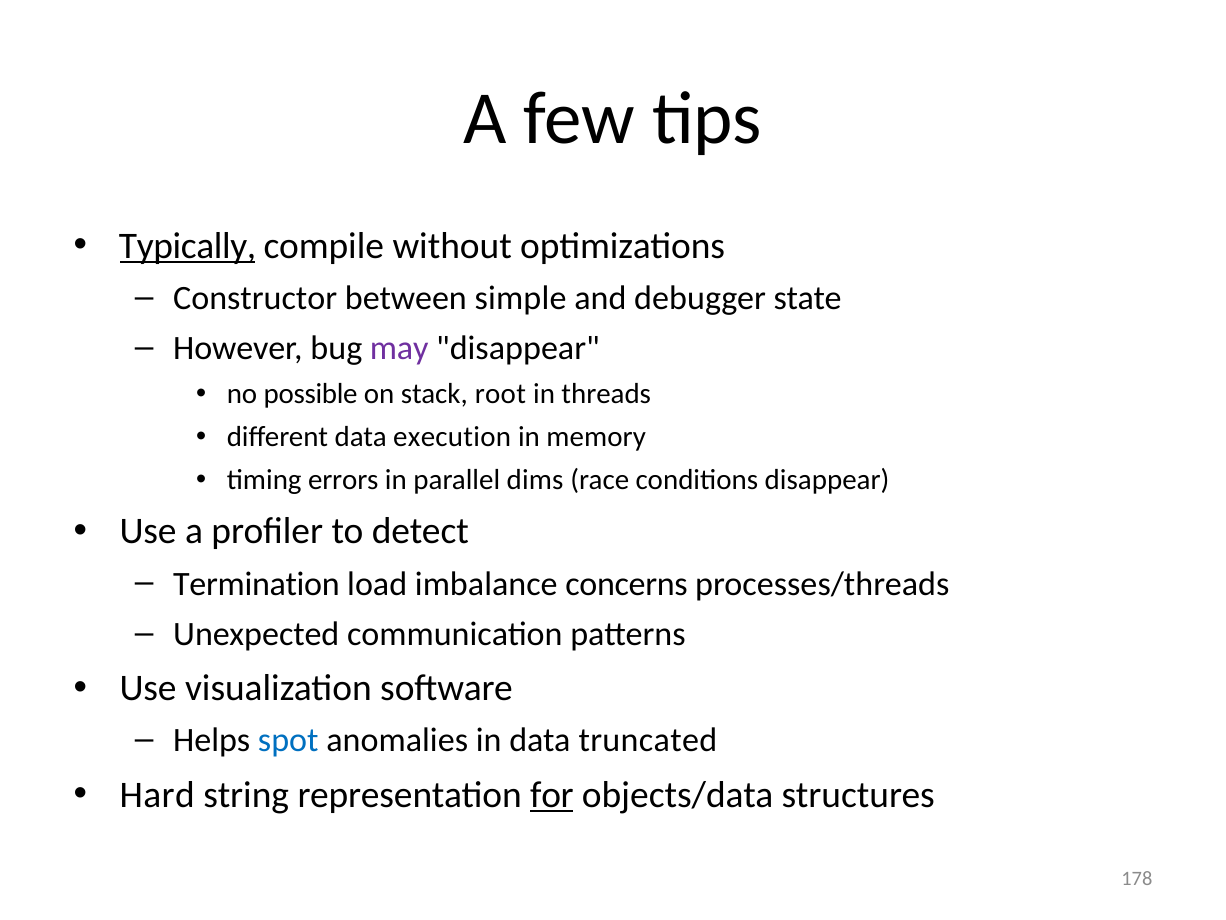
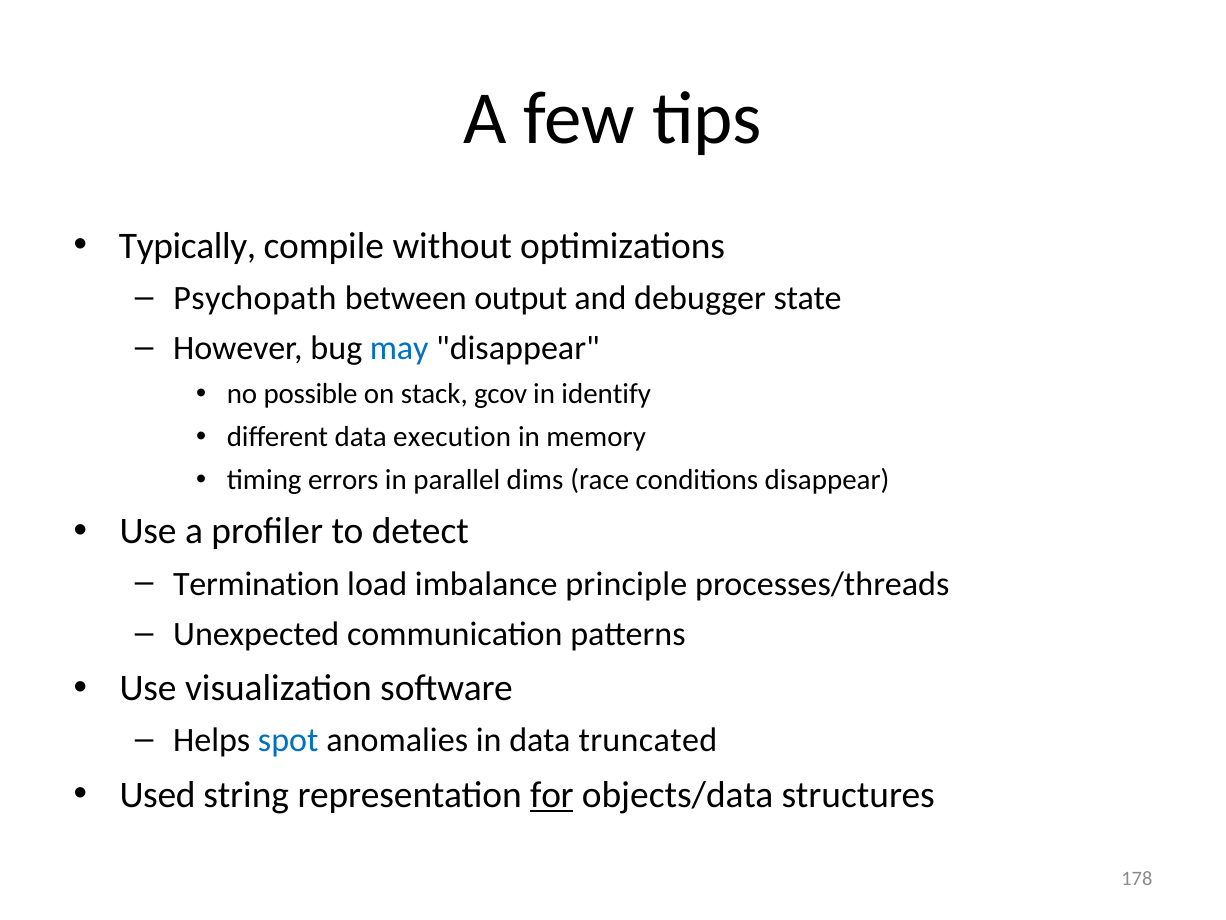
Typically underline: present -> none (188, 246)
Constructor: Constructor -> Psychopath (255, 298)
simple: simple -> output (521, 298)
may colour: purple -> blue (399, 348)
root: root -> gcov (501, 394)
threads: threads -> identify (606, 394)
concerns: concerns -> principle (626, 583)
Hard: Hard -> Used (158, 794)
